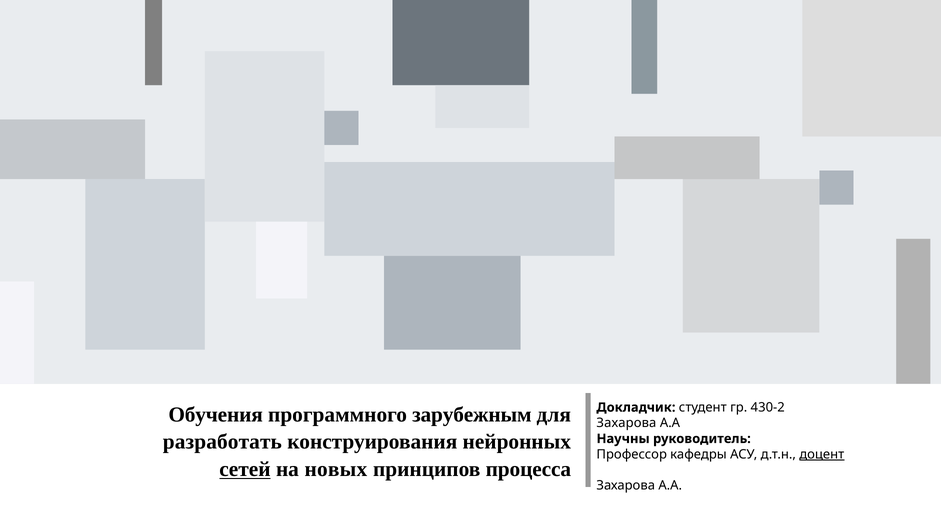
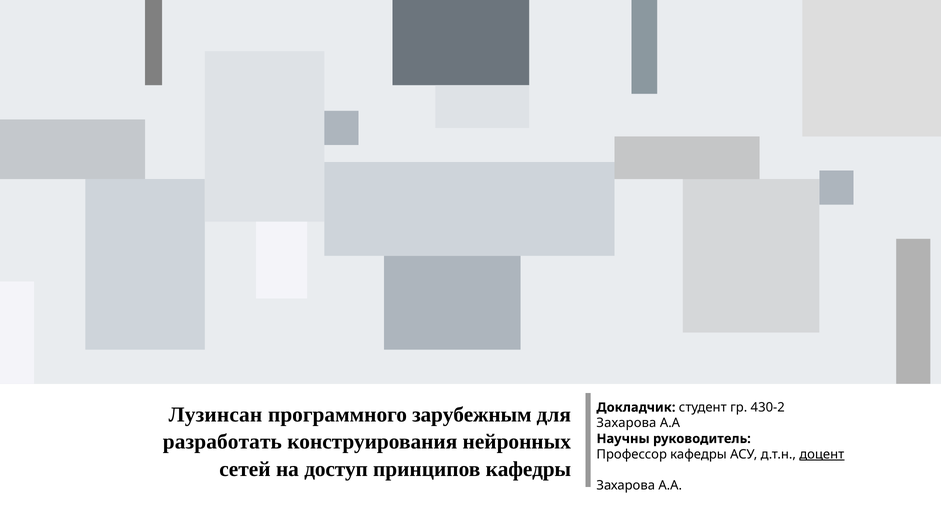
Обучения: Обучения -> Лузинсан (215, 415)
сетей underline: present -> none (245, 470)
новых: новых -> доступ (336, 470)
принципов процесса: процесса -> кафедры (528, 470)
